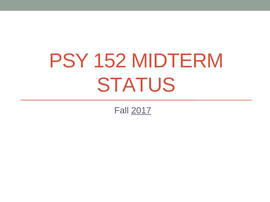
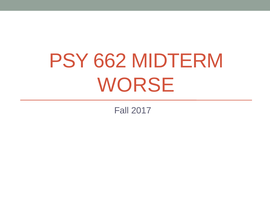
152: 152 -> 662 (110, 61)
STATUS: STATUS -> WORSE (136, 85)
2017 underline: present -> none (141, 111)
